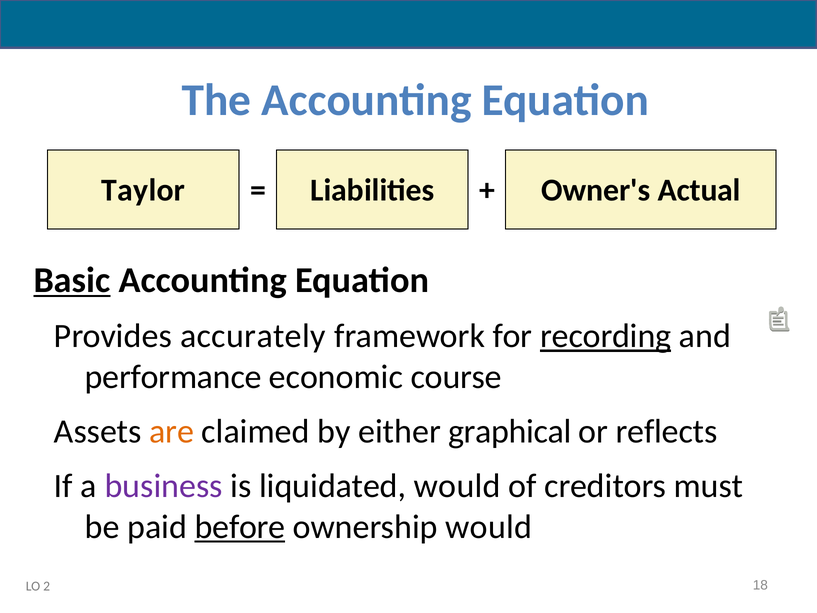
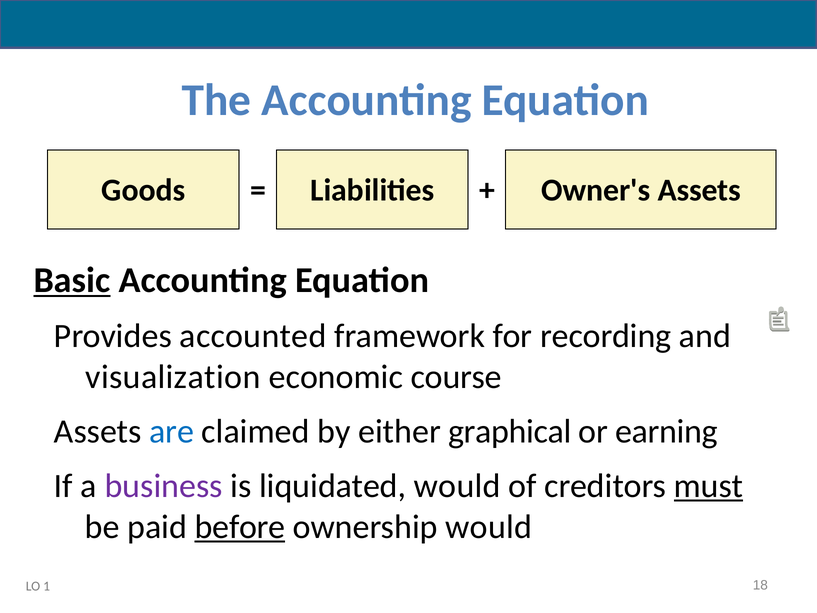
Taylor: Taylor -> Goods (143, 190)
Owner's Actual: Actual -> Assets (699, 190)
accurately: accurately -> accounted (253, 336)
recording underline: present -> none (606, 336)
performance: performance -> visualization (173, 377)
are colour: orange -> blue (172, 431)
reflects: reflects -> earning (667, 431)
must underline: none -> present (708, 486)
2: 2 -> 1 (47, 586)
